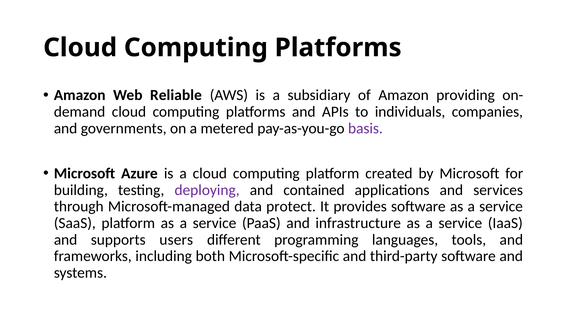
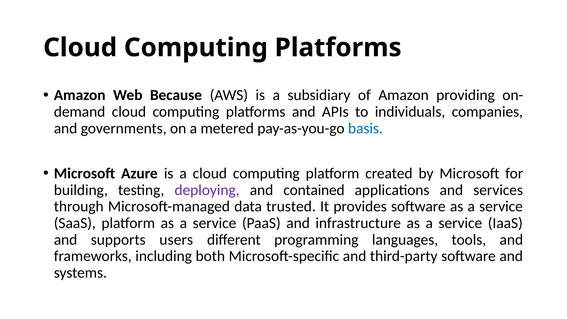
Reliable: Reliable -> Because (176, 95)
basis colour: purple -> blue (365, 128)
protect: protect -> trusted (291, 206)
